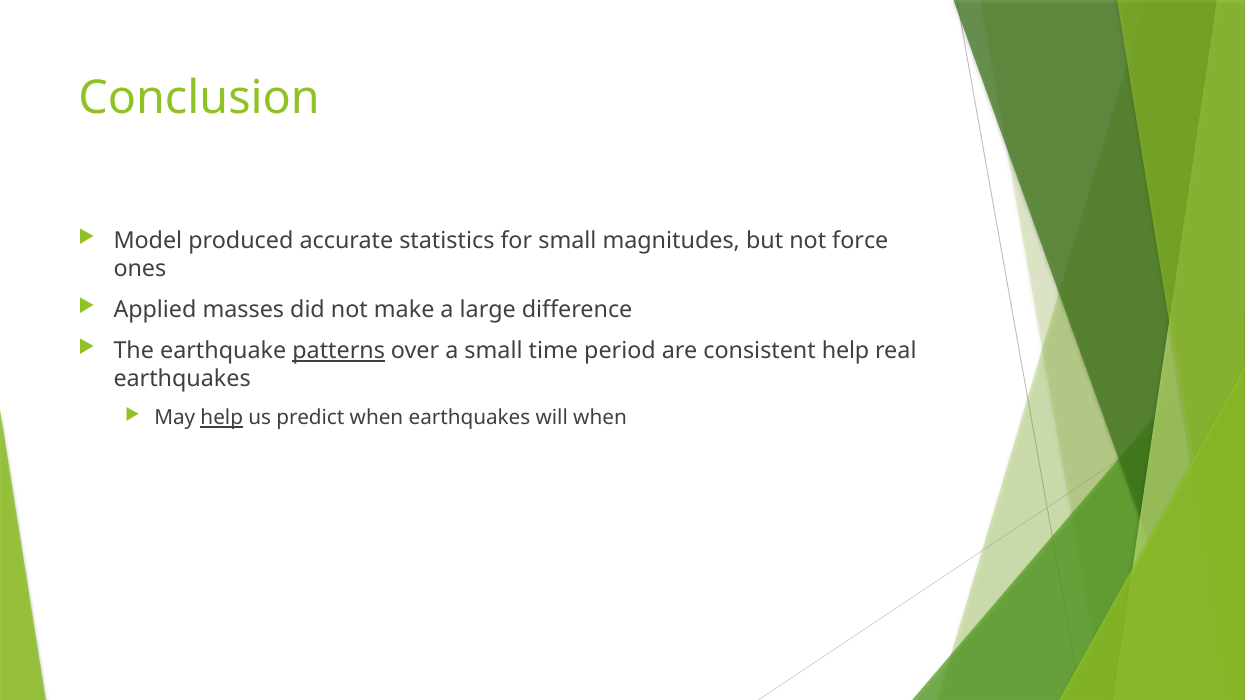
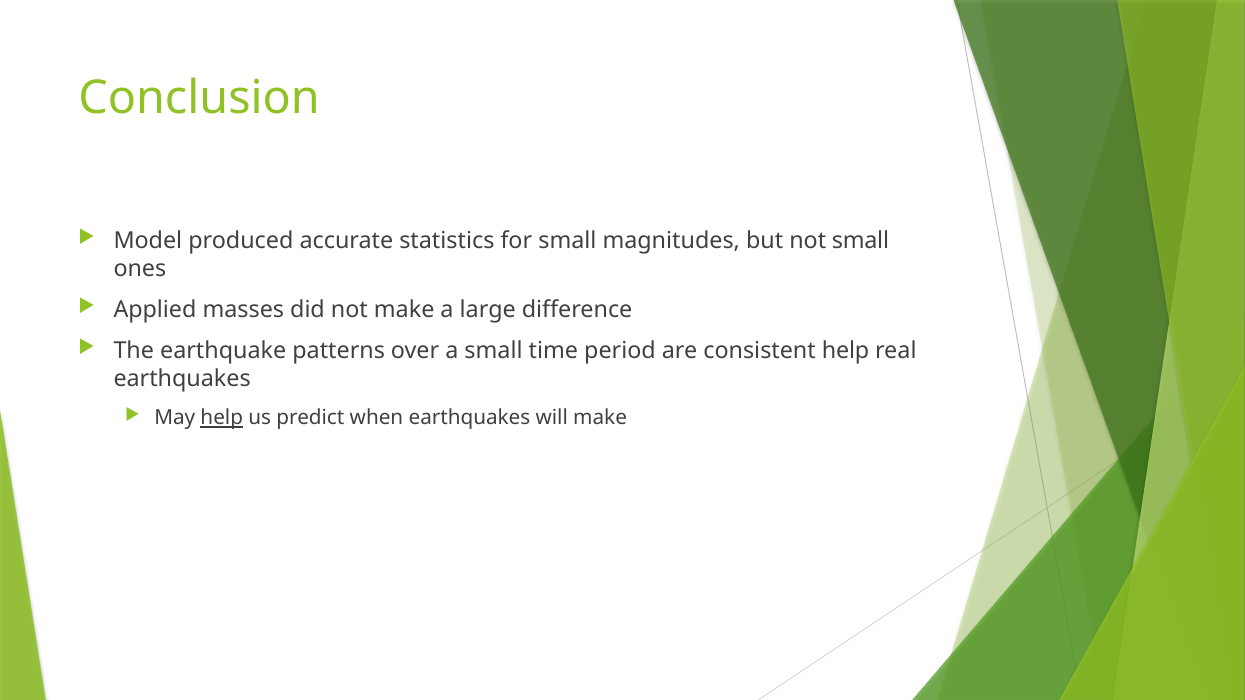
not force: force -> small (860, 241)
patterns underline: present -> none (339, 351)
will when: when -> make (600, 418)
